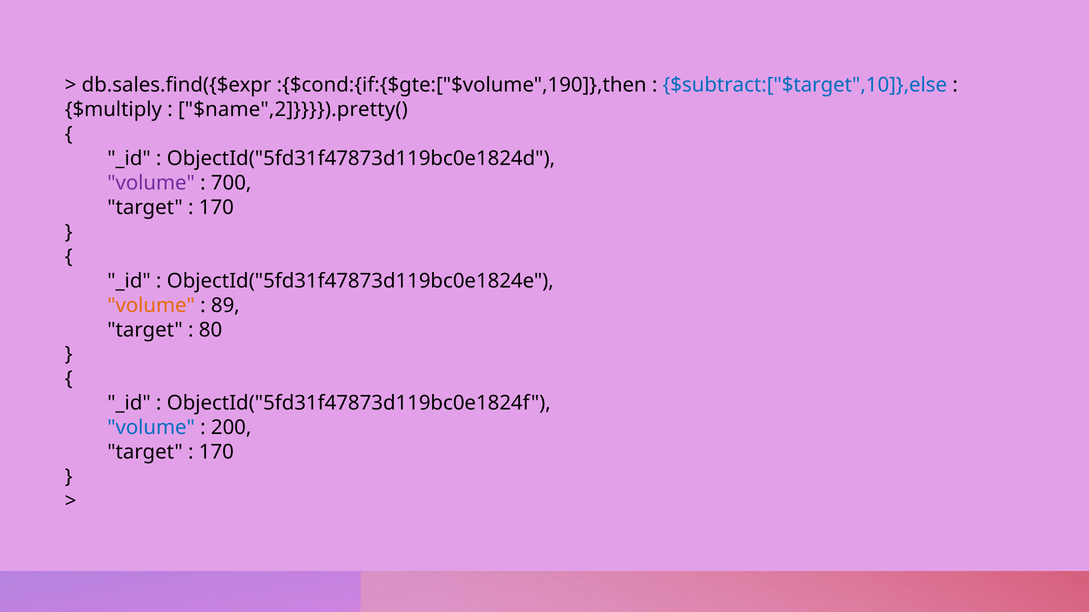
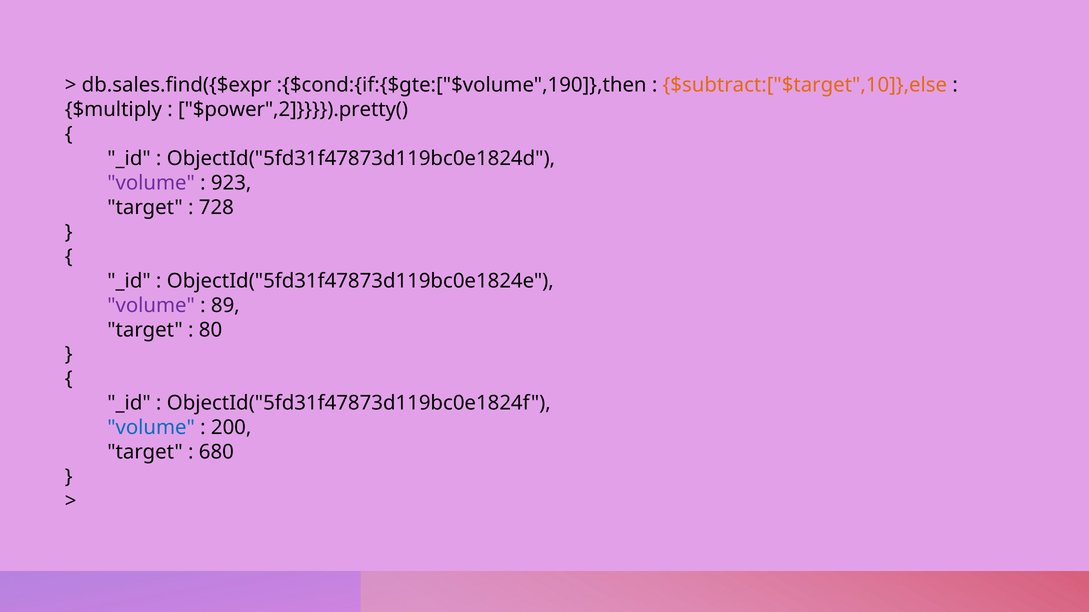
$subtract:["$target",10]},else colour: blue -> orange (805, 85)
$name",2]}}}}).pretty(: $name",2]}}}}).pretty( -> $power",2]}}}}).pretty( (293, 110)
700: 700 -> 923 (231, 183)
170: 170 -> 728 (216, 208)
volume colour: orange -> purple (151, 306)
170: 170 -> 680 (216, 453)
